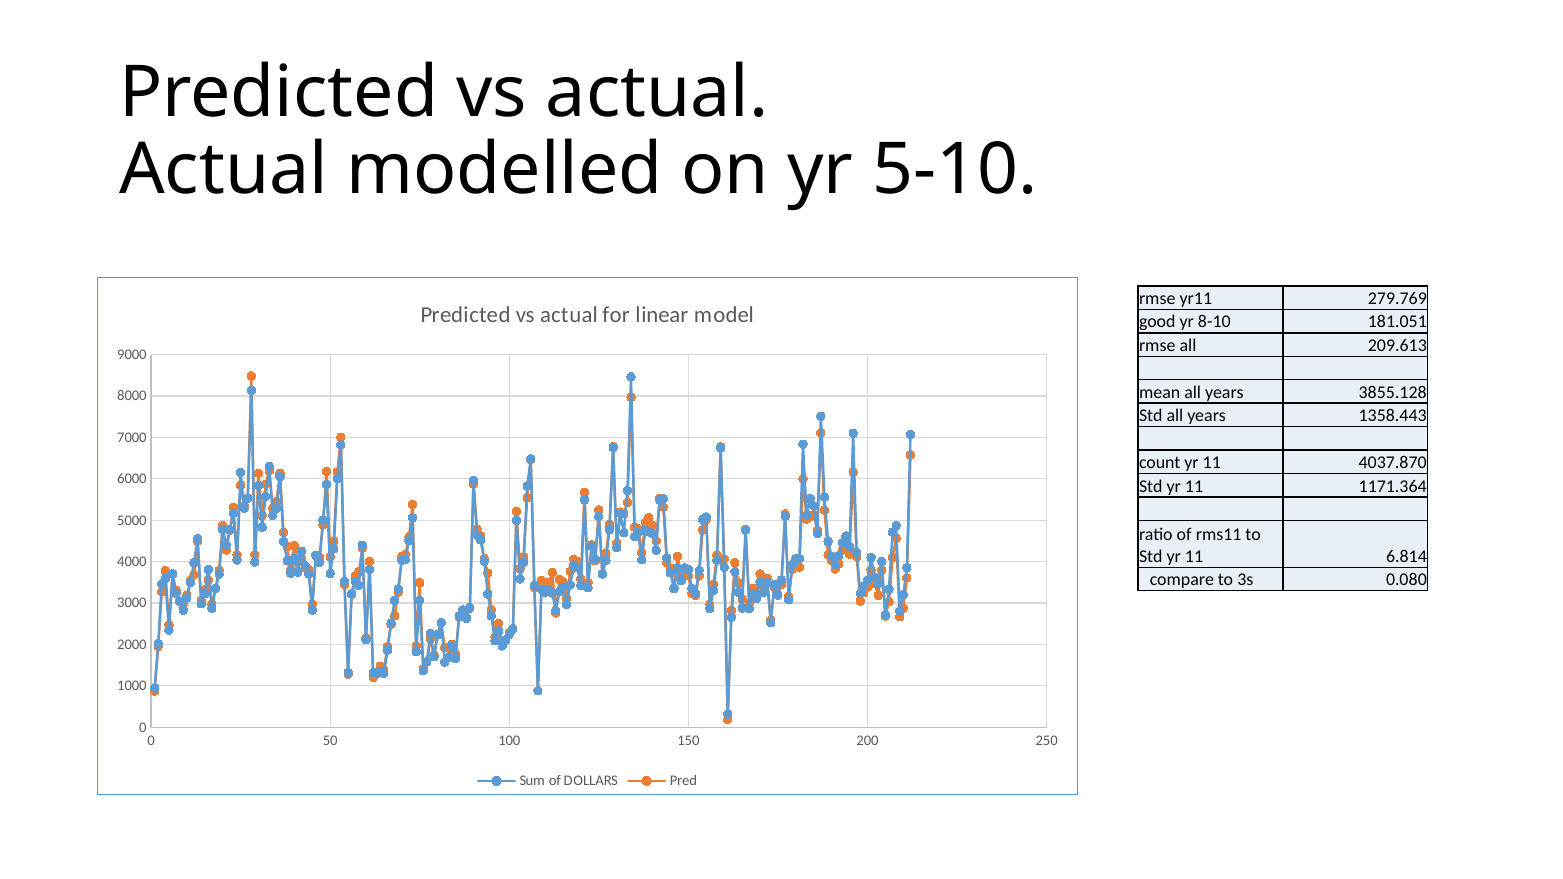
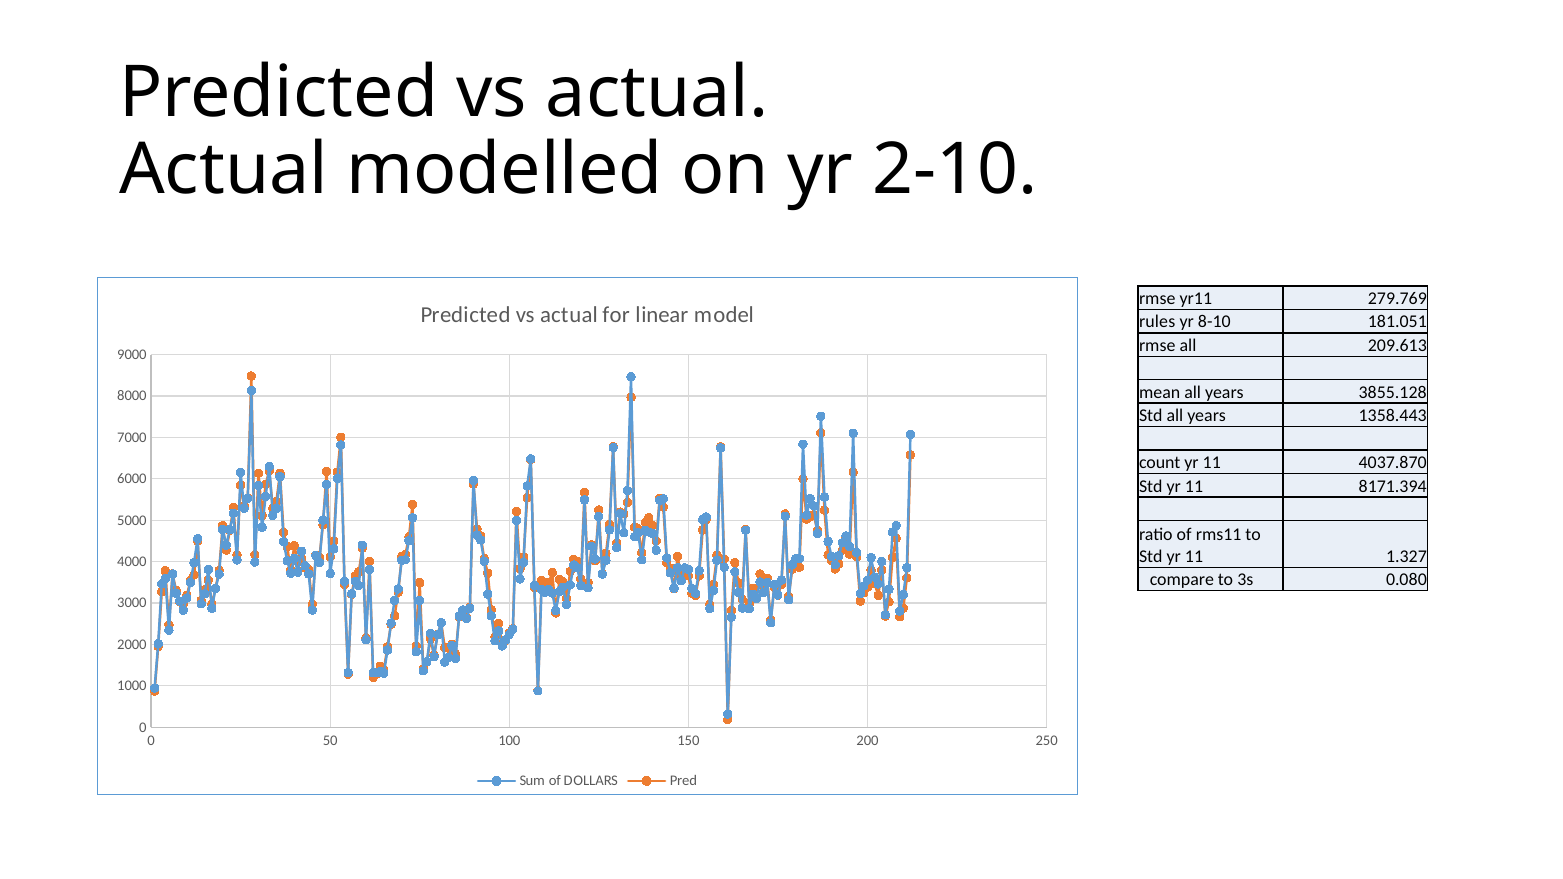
5-10: 5-10 -> 2-10 (955, 170)
good: good -> rules (1157, 322)
1171.364: 1171.364 -> 8171.394 (1393, 486)
6.814: 6.814 -> 1.327 (1406, 557)
